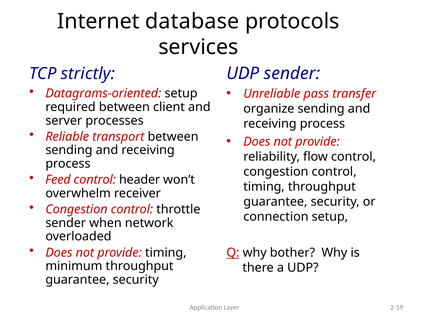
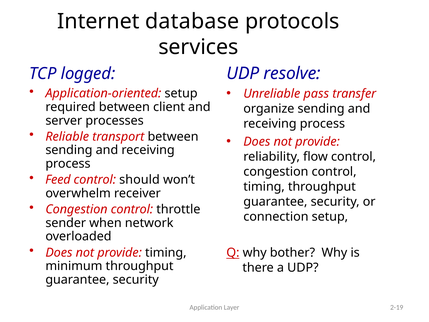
UDP sender: sender -> resolve (292, 73)
strictly: strictly -> logged (88, 74)
Datagrams-oriented: Datagrams-oriented -> Application-oriented (103, 93)
header: header -> should (139, 180)
